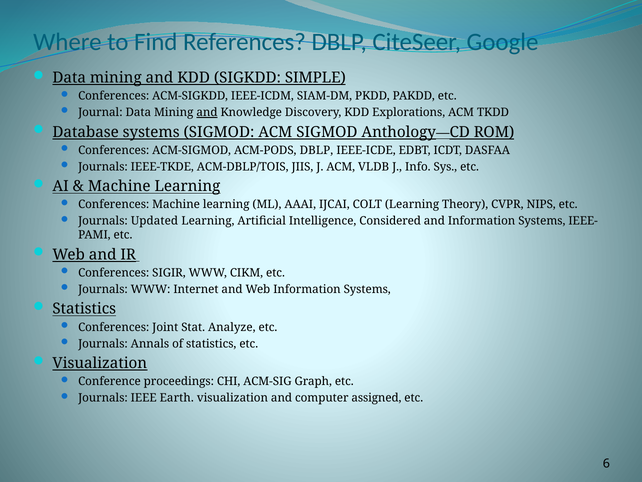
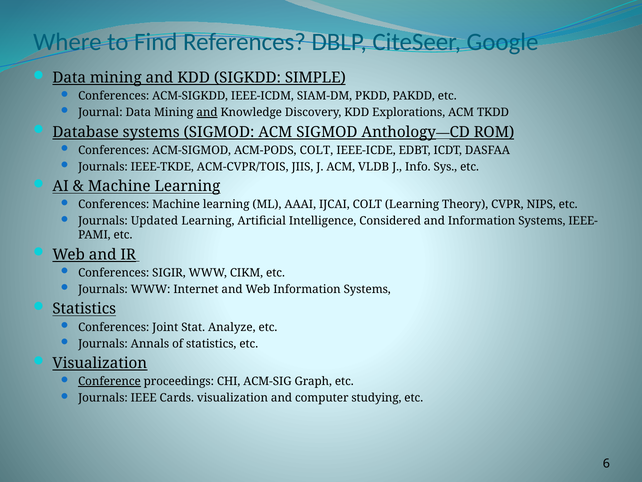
ACM-PODS DBLP: DBLP -> COLT (316, 150)
ACM-DBLP/TOIS: ACM-DBLP/TOIS -> ACM-CVPR/TOIS (243, 167)
Conference underline: none -> present (109, 381)
Earth: Earth -> Cards (177, 398)
assigned: assigned -> studying (376, 398)
